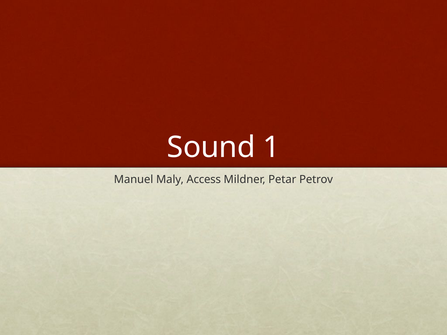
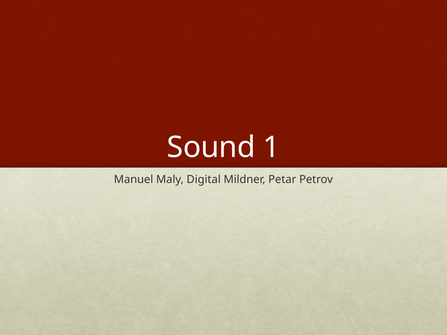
Access: Access -> Digital (204, 180)
